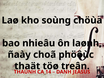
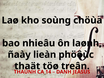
choã: choã -> lieàn (45, 55)
